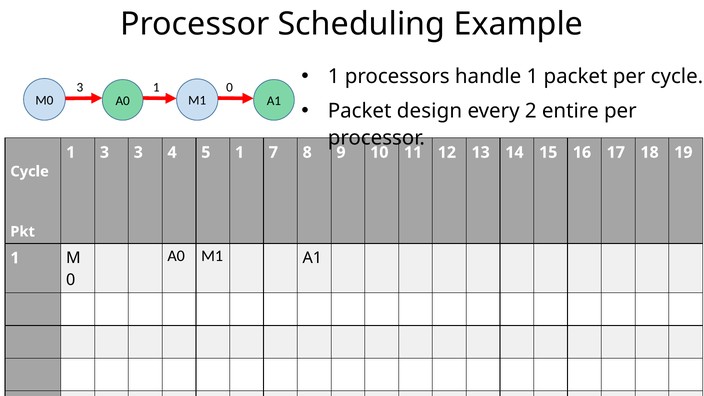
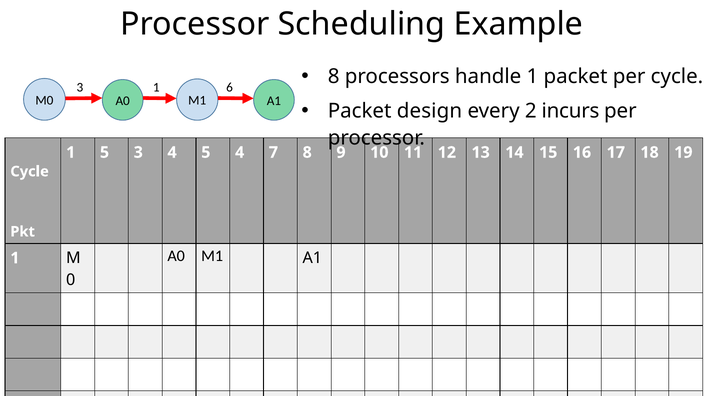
1: 1 -> 8 (334, 77)
1 0: 0 -> 6 (230, 88)
entire: entire -> incurs (570, 111)
1 3: 3 -> 5 (105, 152)
5 1: 1 -> 4 (240, 152)
